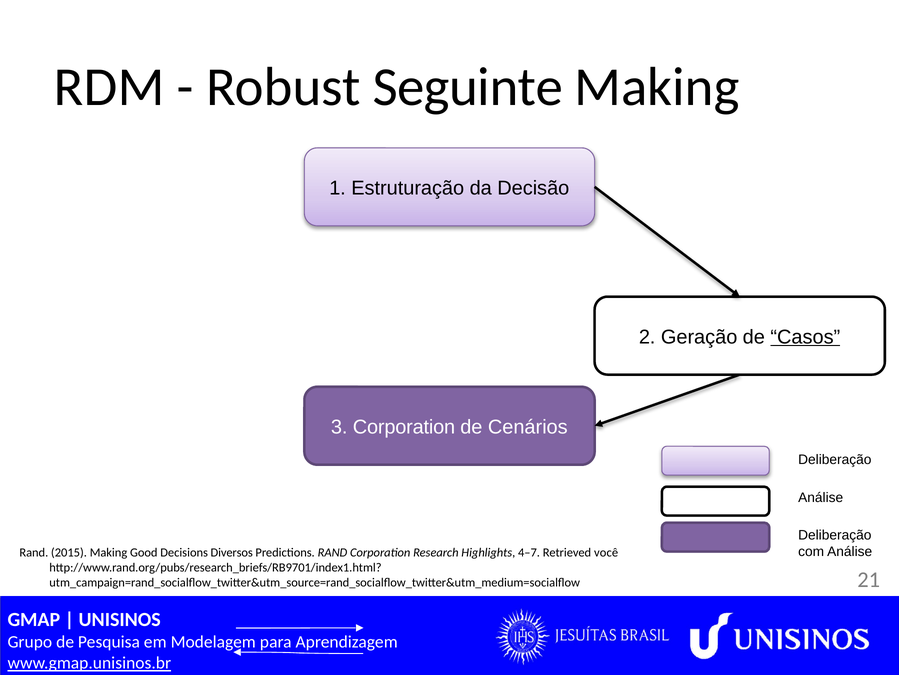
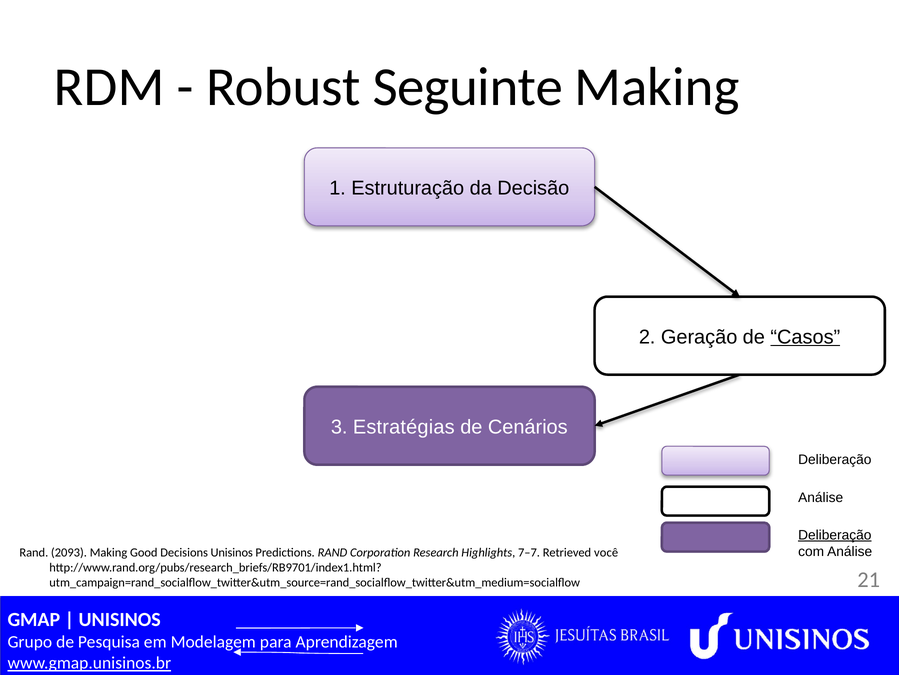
3 Corporation: Corporation -> Estratégias (404, 427)
Deliberação underline: none -> present (835, 535)
2015: 2015 -> 2093 (69, 552)
Decisions Diversos: Diversos -> Unisinos (232, 552)
4–7: 4–7 -> 7–7 (529, 552)
